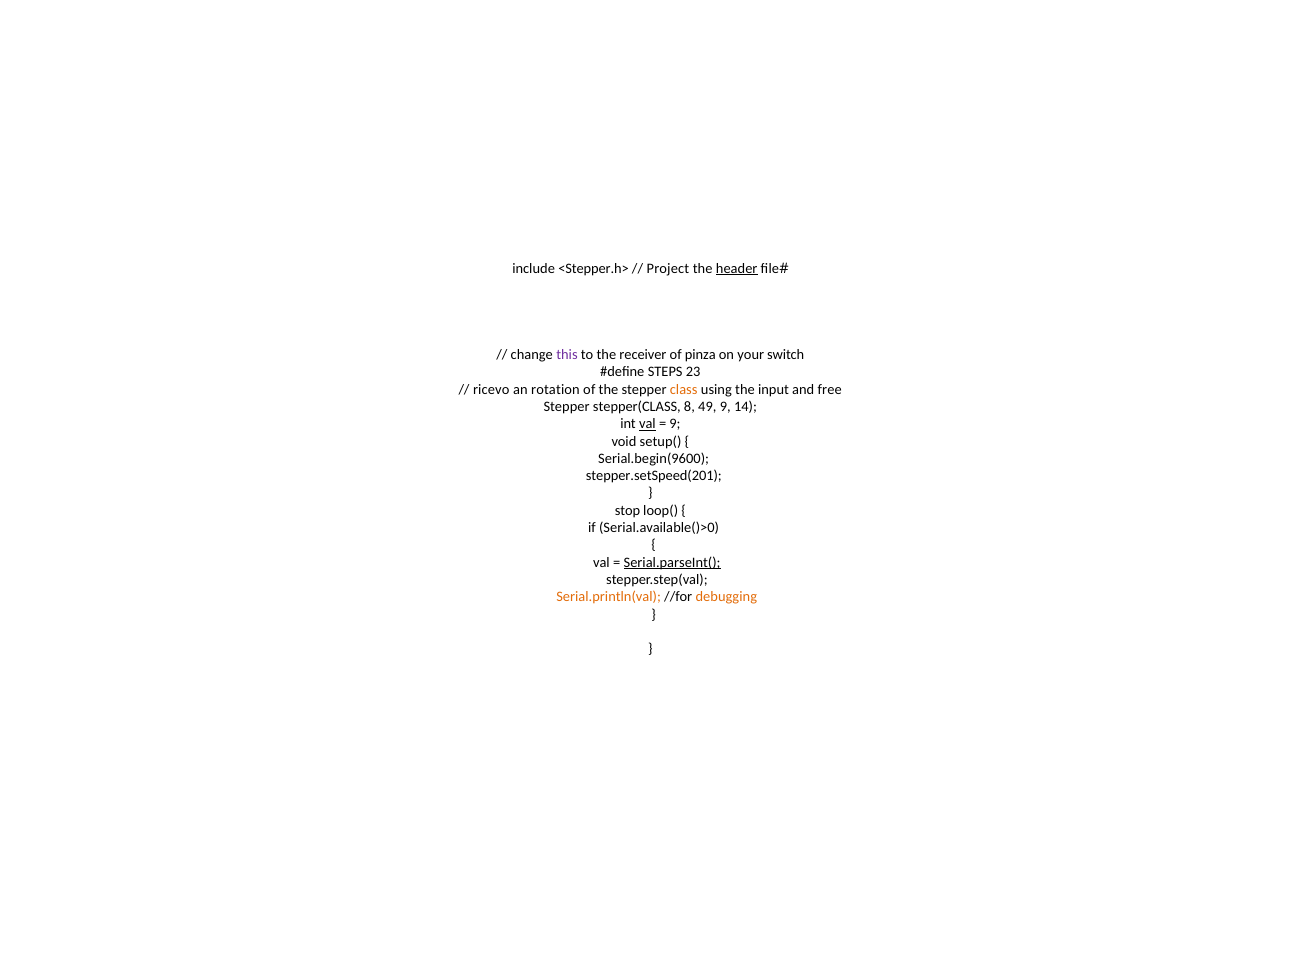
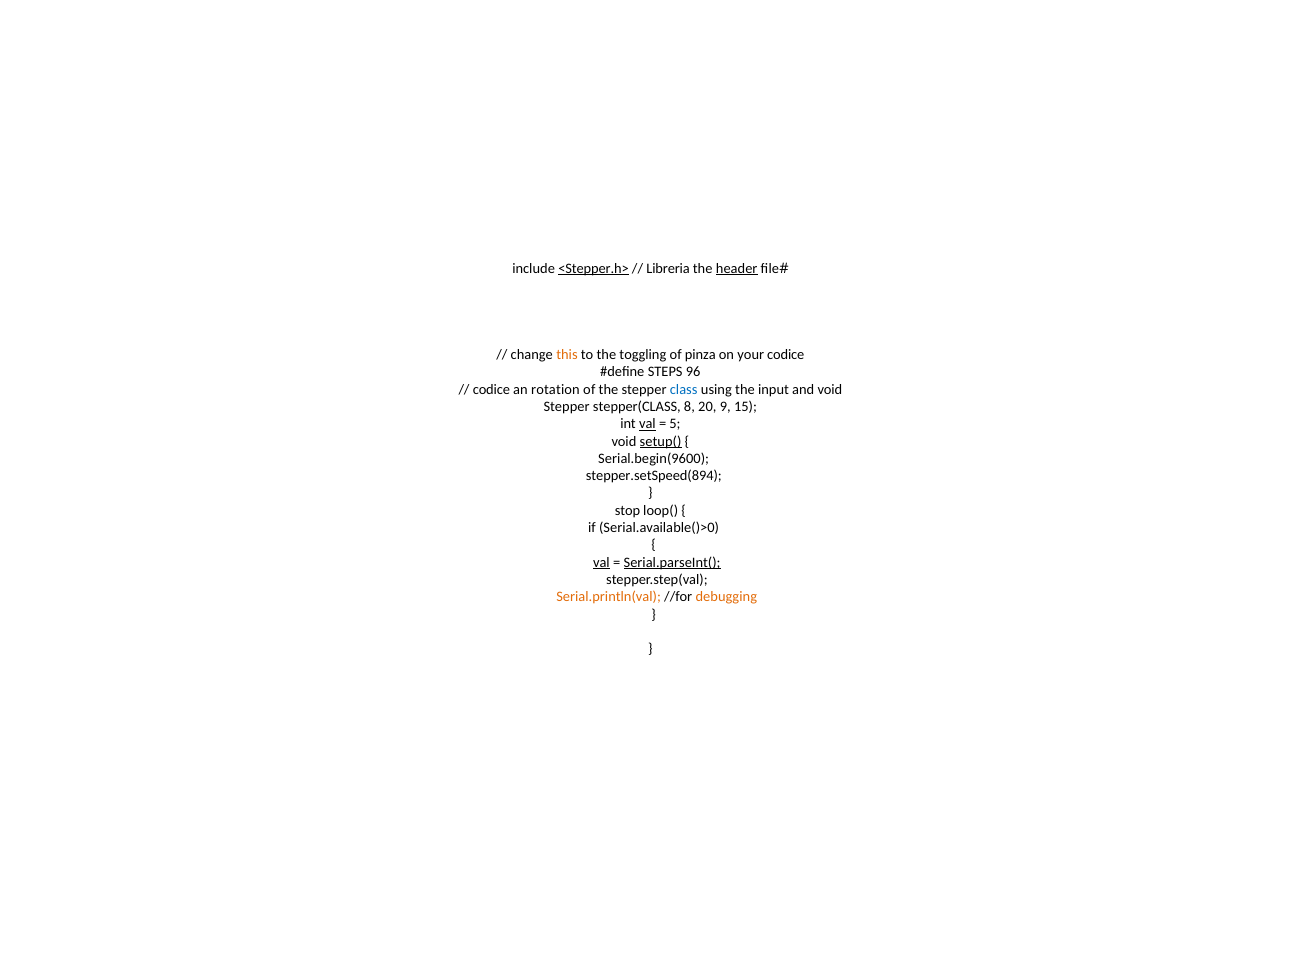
<Stepper.h> underline: none -> present (594, 269)
Project: Project -> Libreria (668, 269)
this colour: purple -> orange (567, 355)
receiver: receiver -> toggling (643, 355)
your switch: switch -> codice (786, 355)
23: 23 -> 96 (693, 372)
ricevo: ricevo -> codice (491, 390)
class colour: orange -> blue (684, 390)
and free: free -> void (830, 390)
49: 49 -> 20 (707, 407)
14: 14 -> 15 (745, 407)
9: 9 -> 5 (675, 424)
setup( underline: none -> present (661, 442)
stepper.setSpeed(201: stepper.setSpeed(201 -> stepper.setSpeed(894 (654, 476)
val underline: none -> present (601, 563)
